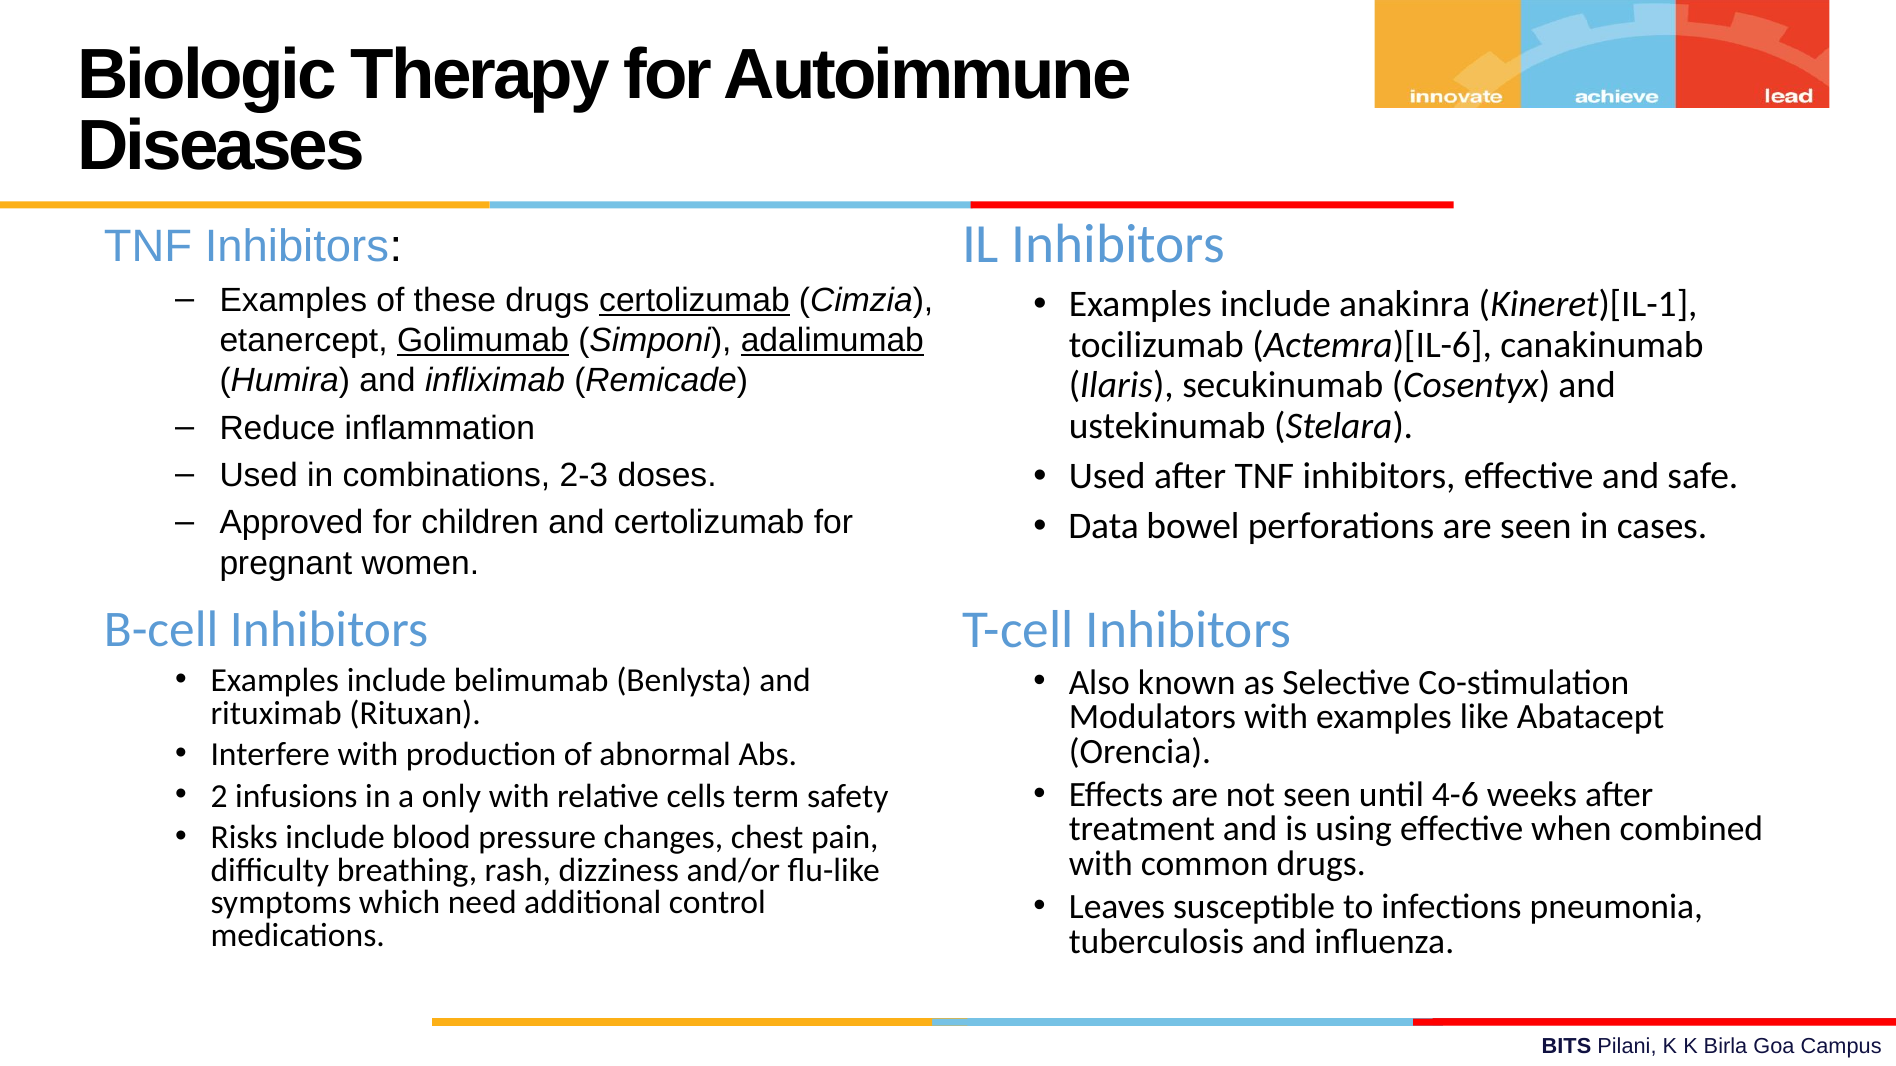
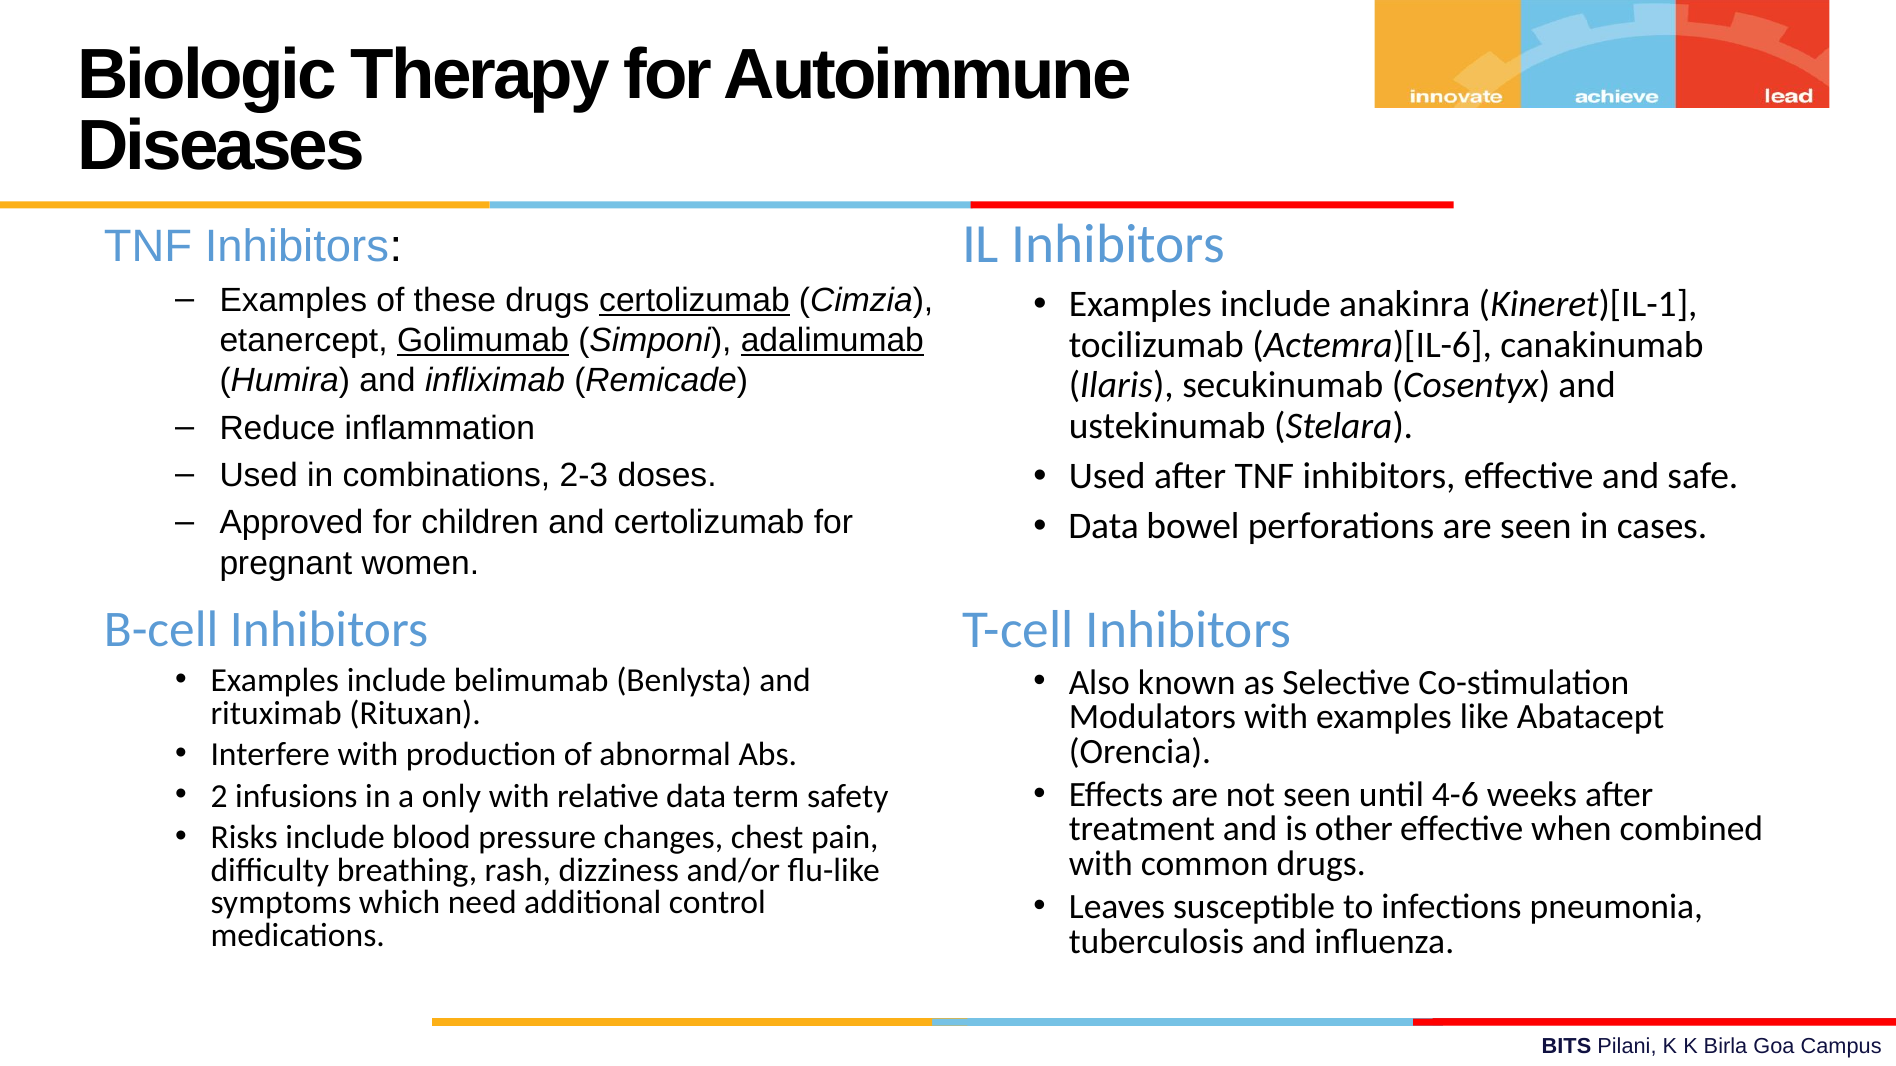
relative cells: cells -> data (696, 796)
using: using -> other (1354, 830)
